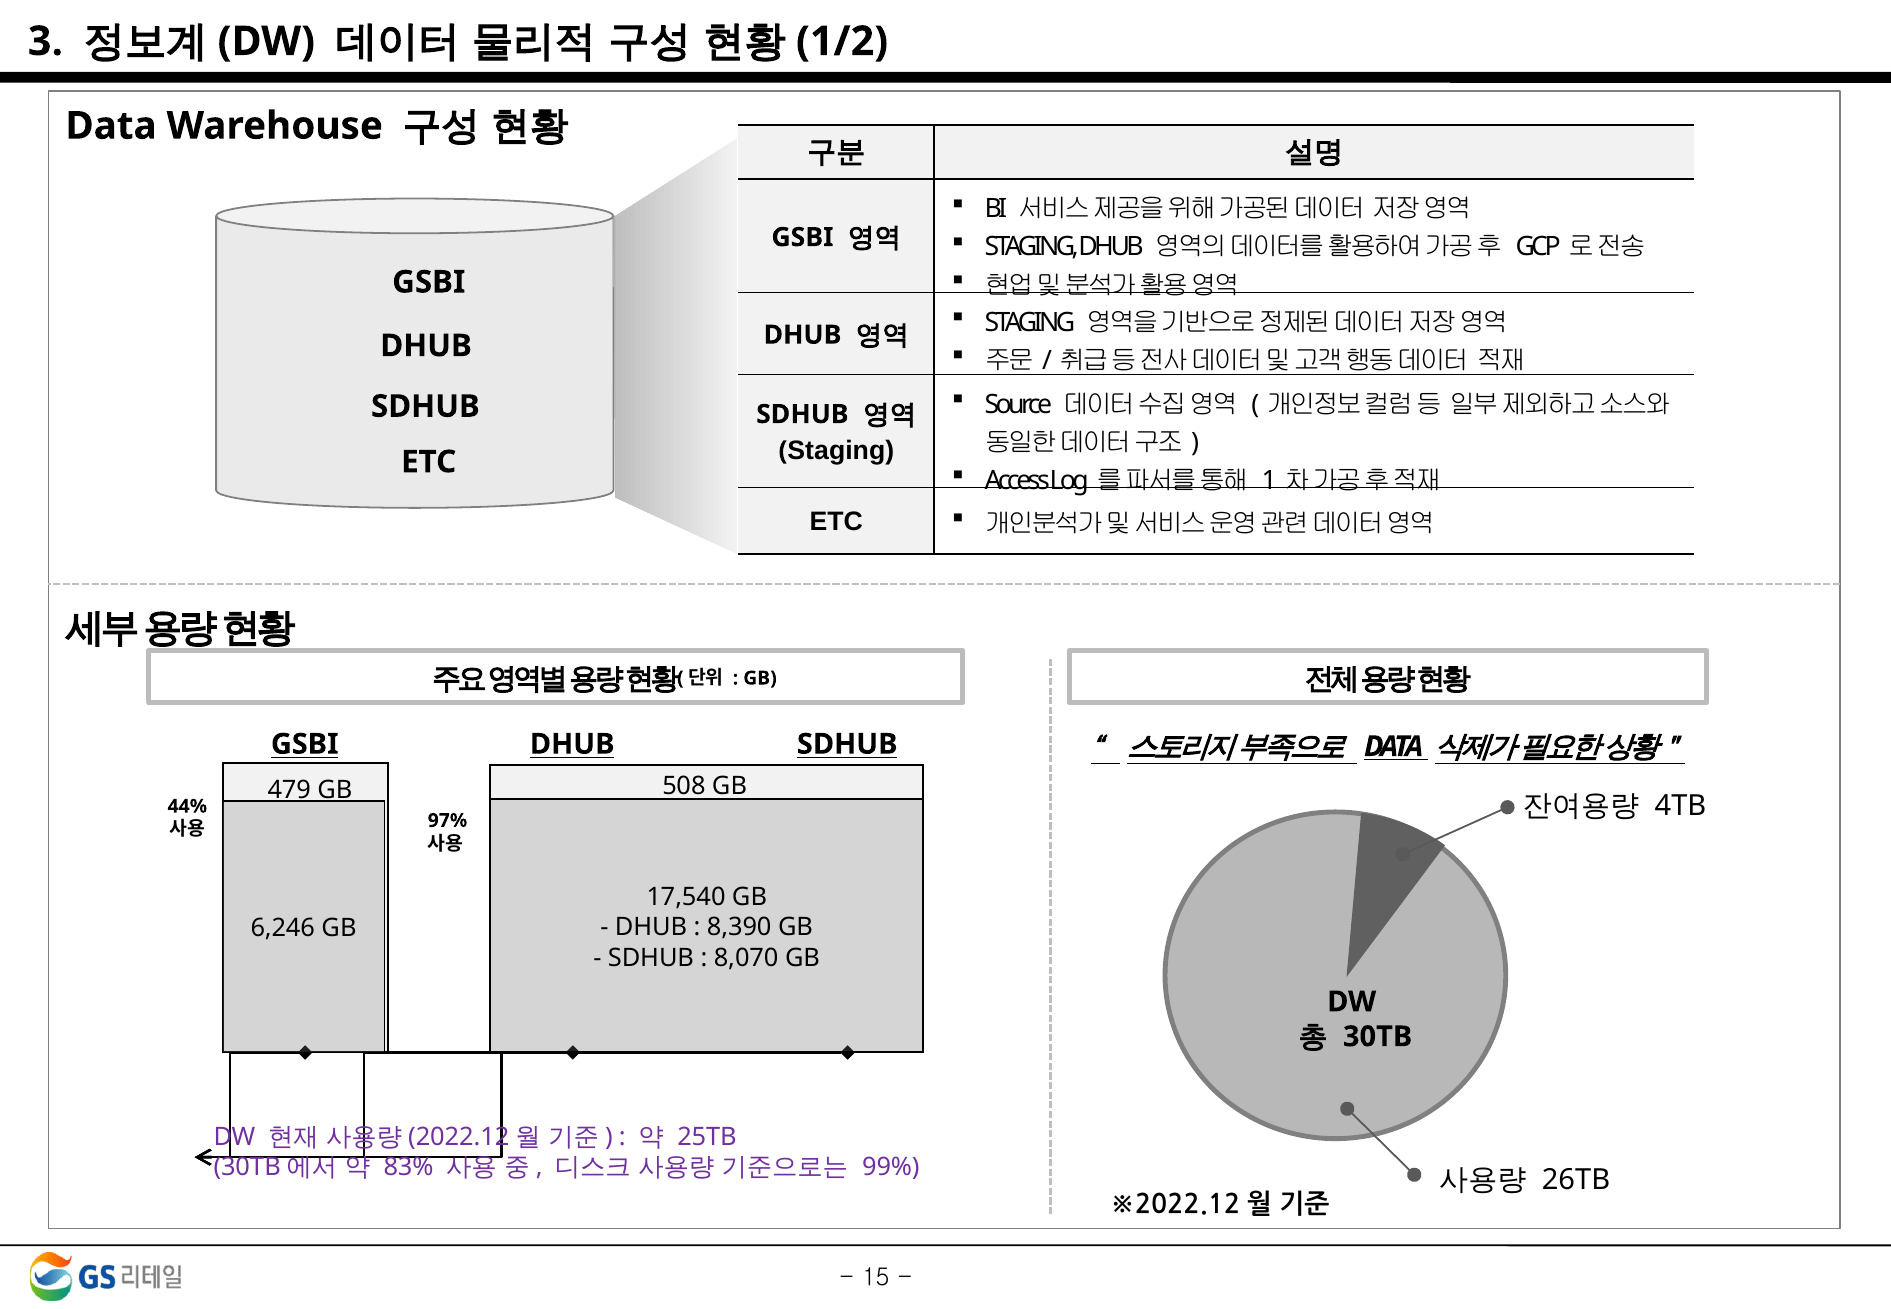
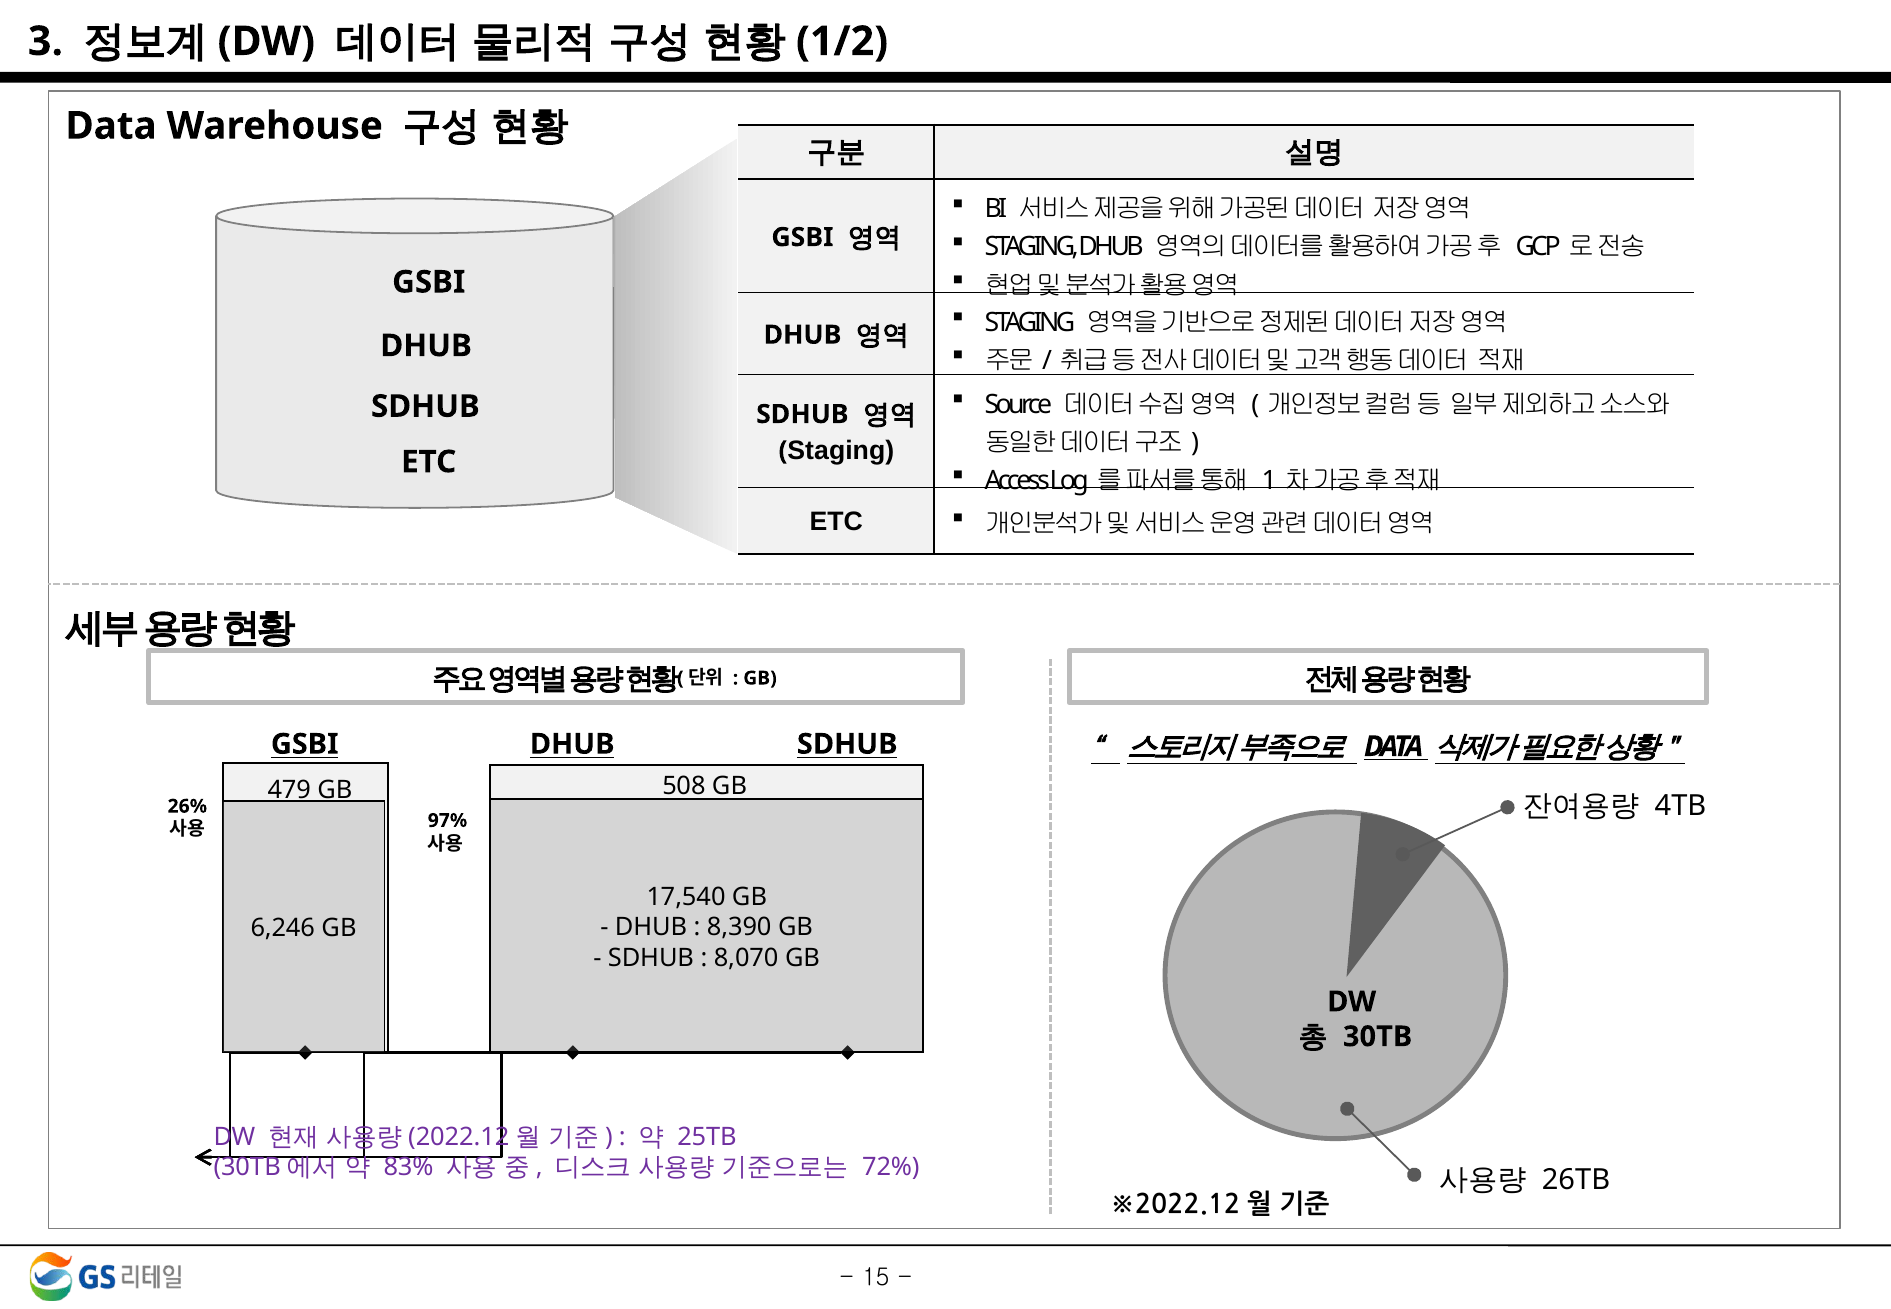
44%: 44% -> 26% (187, 806)
99%: 99% -> 72% (891, 1167)
